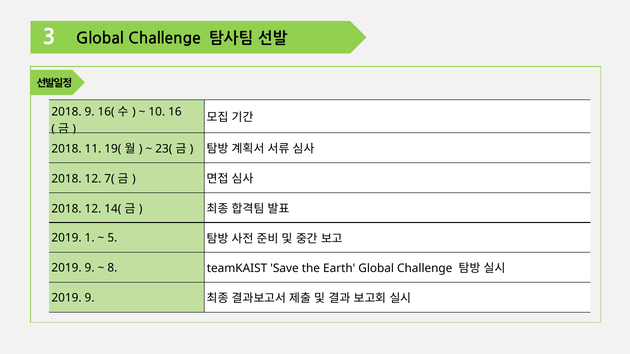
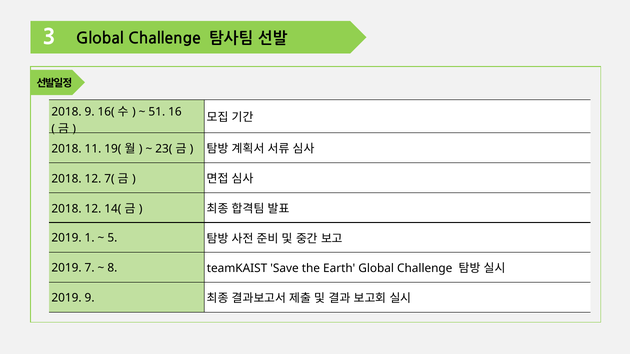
10: 10 -> 51 (157, 112)
9: 9 -> 7 (90, 268)
